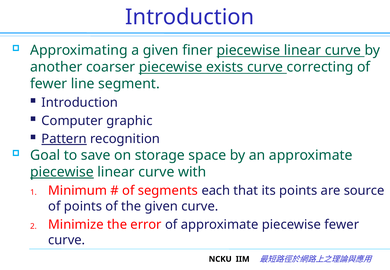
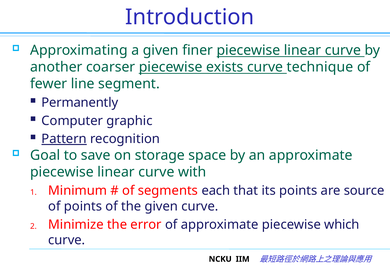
correcting: correcting -> technique (320, 67)
Introduction: Introduction -> Permanently (80, 103)
piecewise underline: present -> none (62, 172)
piecewise fewer: fewer -> which (342, 224)
